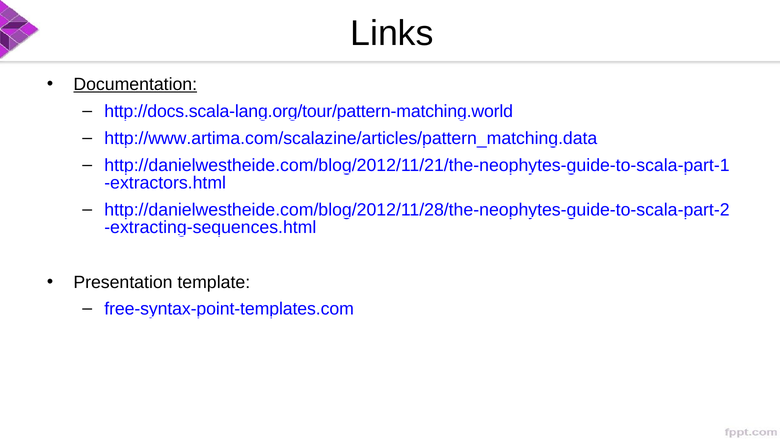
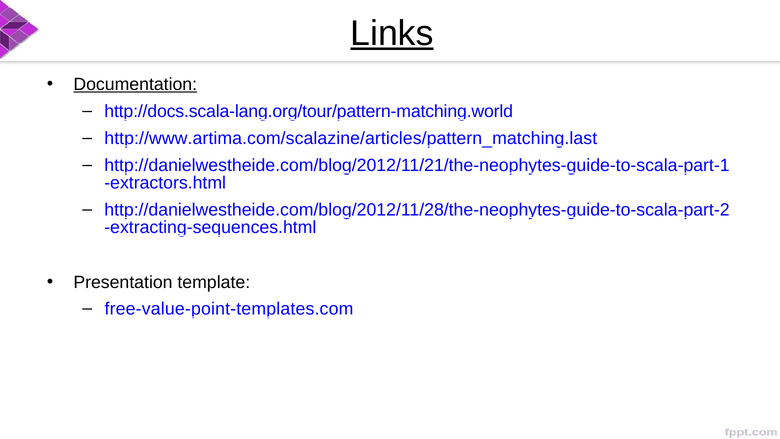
Links underline: none -> present (392, 33)
http://www.artima.com/scalazine/articles/pattern_matching.data: http://www.artima.com/scalazine/articles/pattern_matching.data -> http://www.artima.com/scalazine/articles/pattern_matching.last (351, 138)
free-syntax-point-templates.com: free-syntax-point-templates.com -> free-value-point-templates.com (229, 309)
